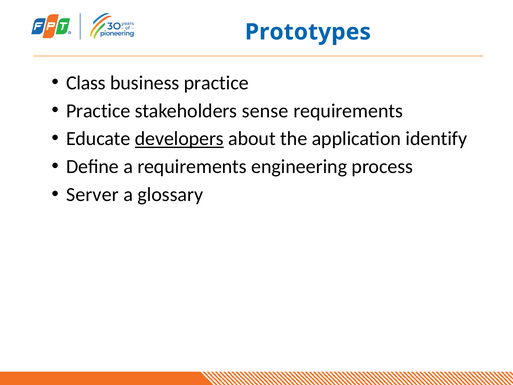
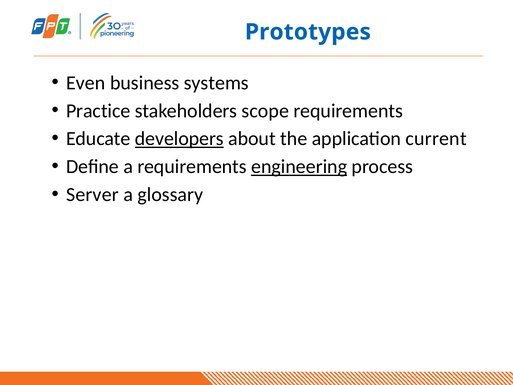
Class: Class -> Even (86, 83)
business practice: practice -> systems (216, 83)
sense: sense -> scope (265, 111)
identify: identify -> current (436, 139)
engineering underline: none -> present (299, 167)
